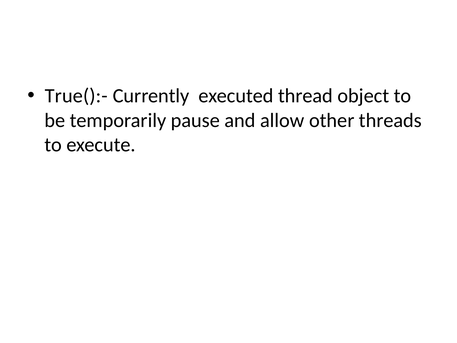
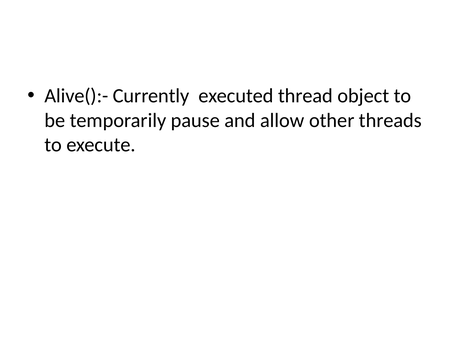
True():-: True():- -> Alive():- (76, 96)
